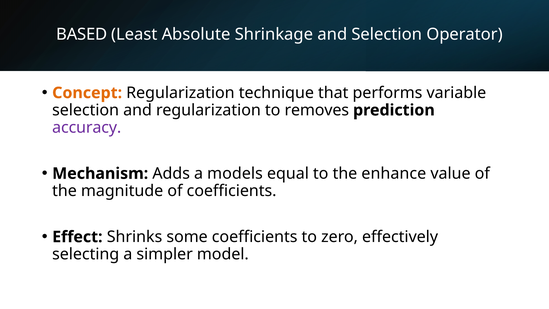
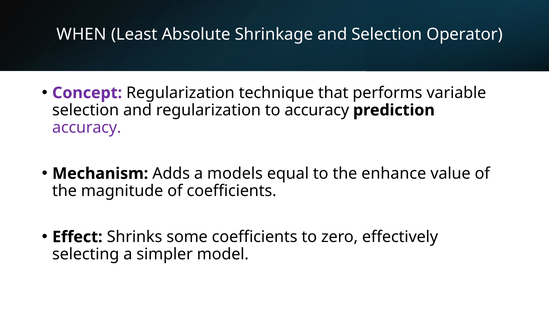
BASED: BASED -> WHEN (82, 34)
Concept colour: orange -> purple (87, 93)
to removes: removes -> accuracy (317, 110)
